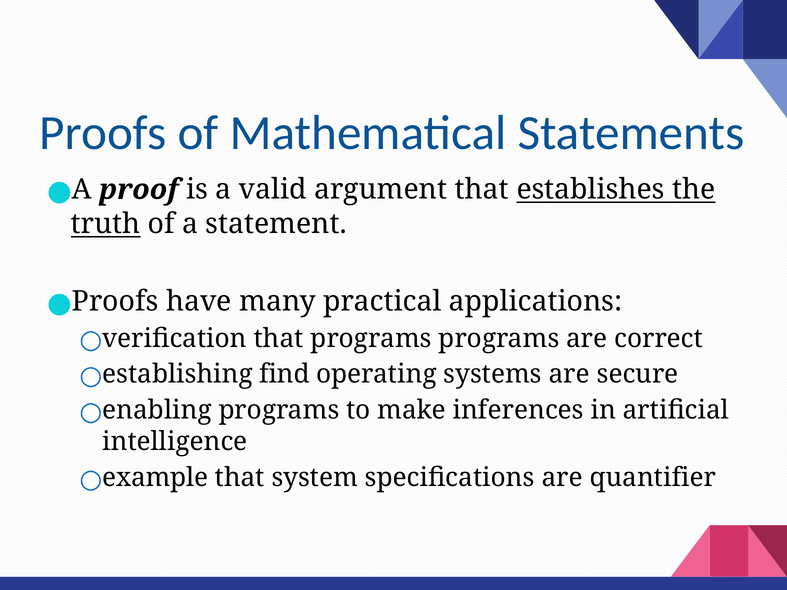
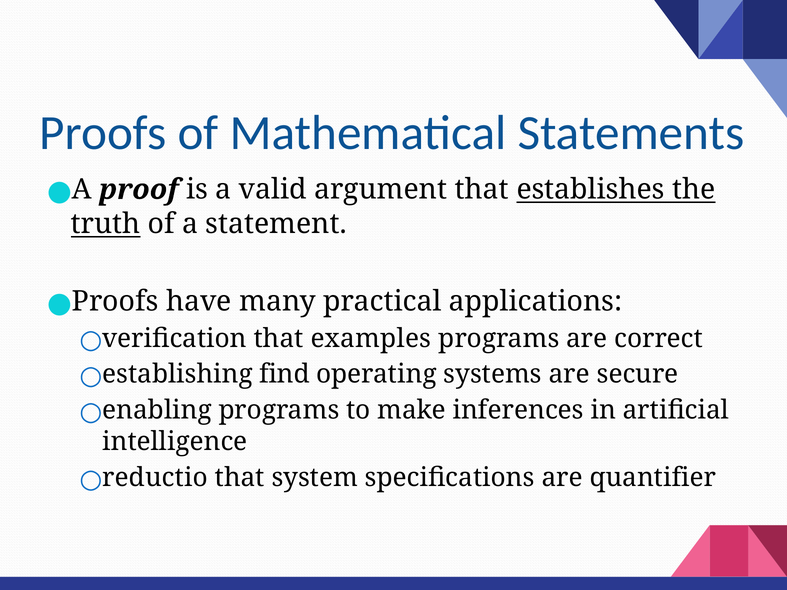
that programs: programs -> examples (371, 339)
example: example -> reductio (155, 478)
